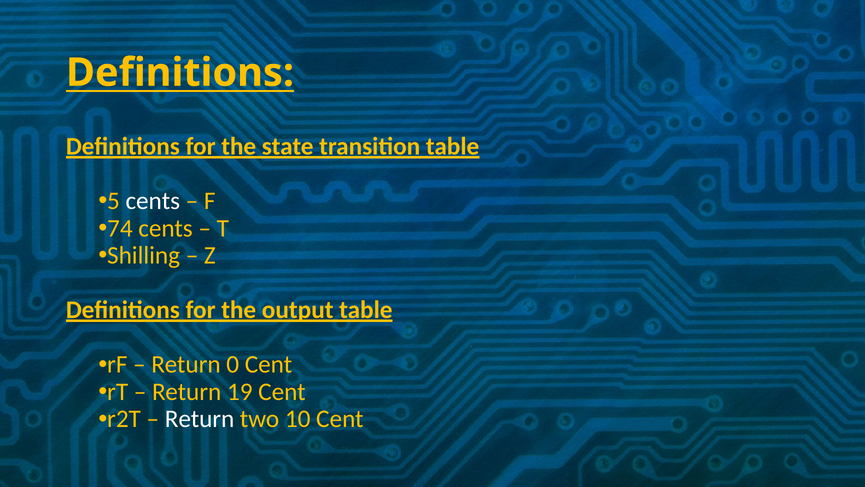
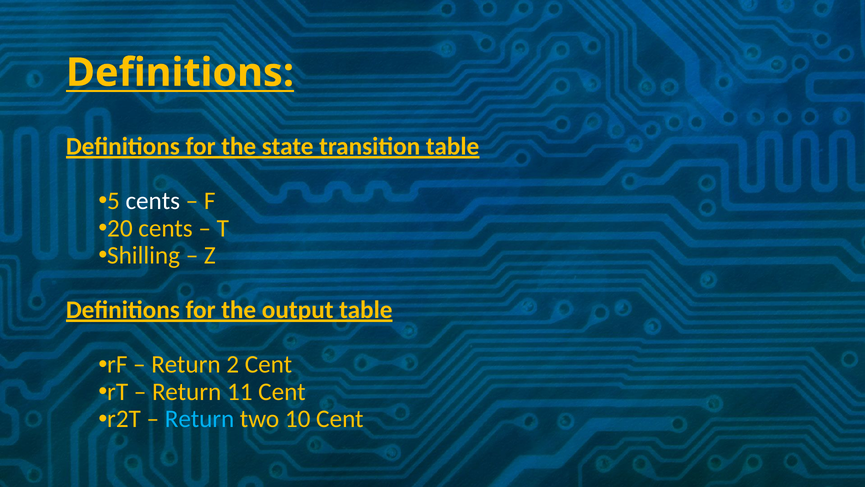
74: 74 -> 20 (120, 228)
0: 0 -> 2 (233, 364)
19: 19 -> 11 (240, 392)
Return colour: white -> light blue (200, 419)
